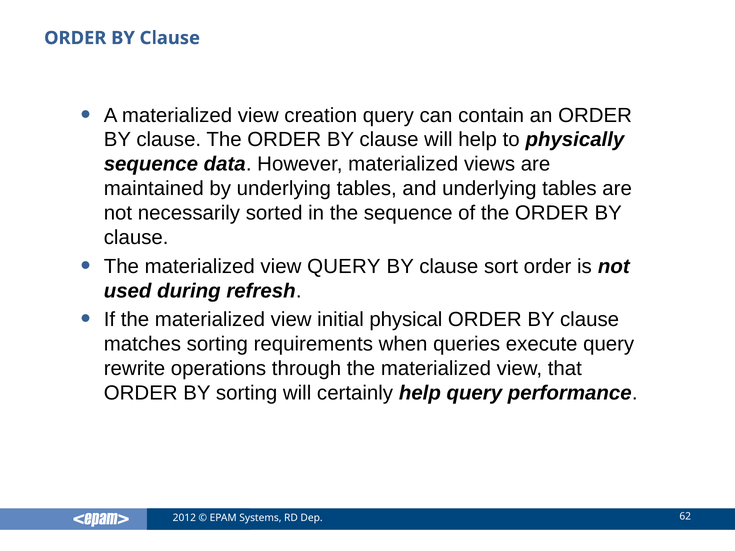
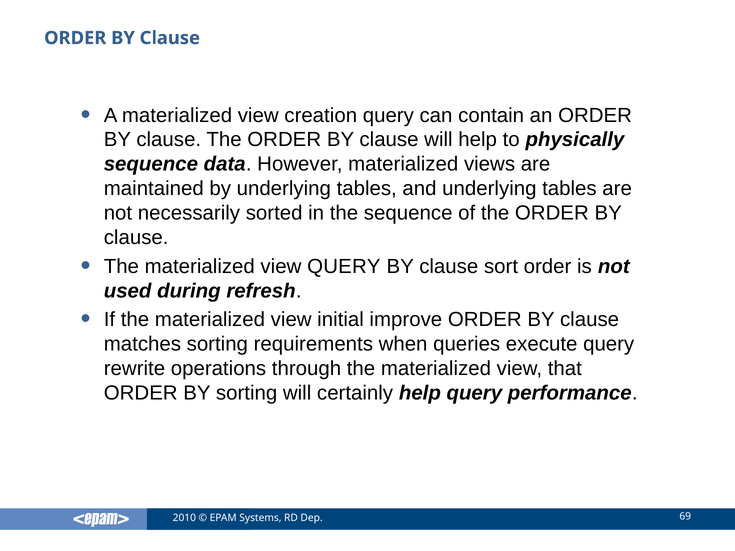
physical: physical -> improve (406, 320)
2012: 2012 -> 2010 (184, 518)
62: 62 -> 69 (685, 517)
